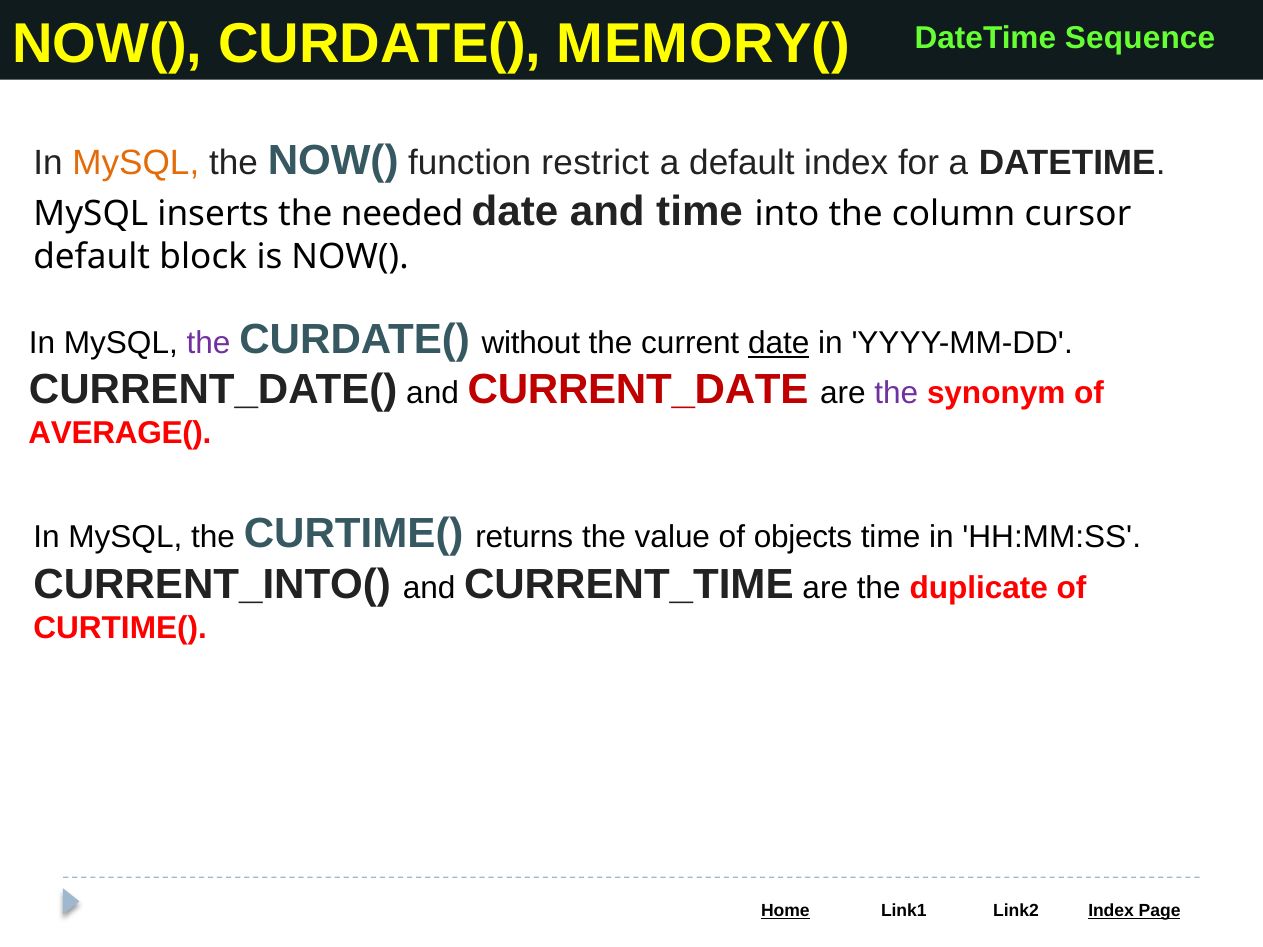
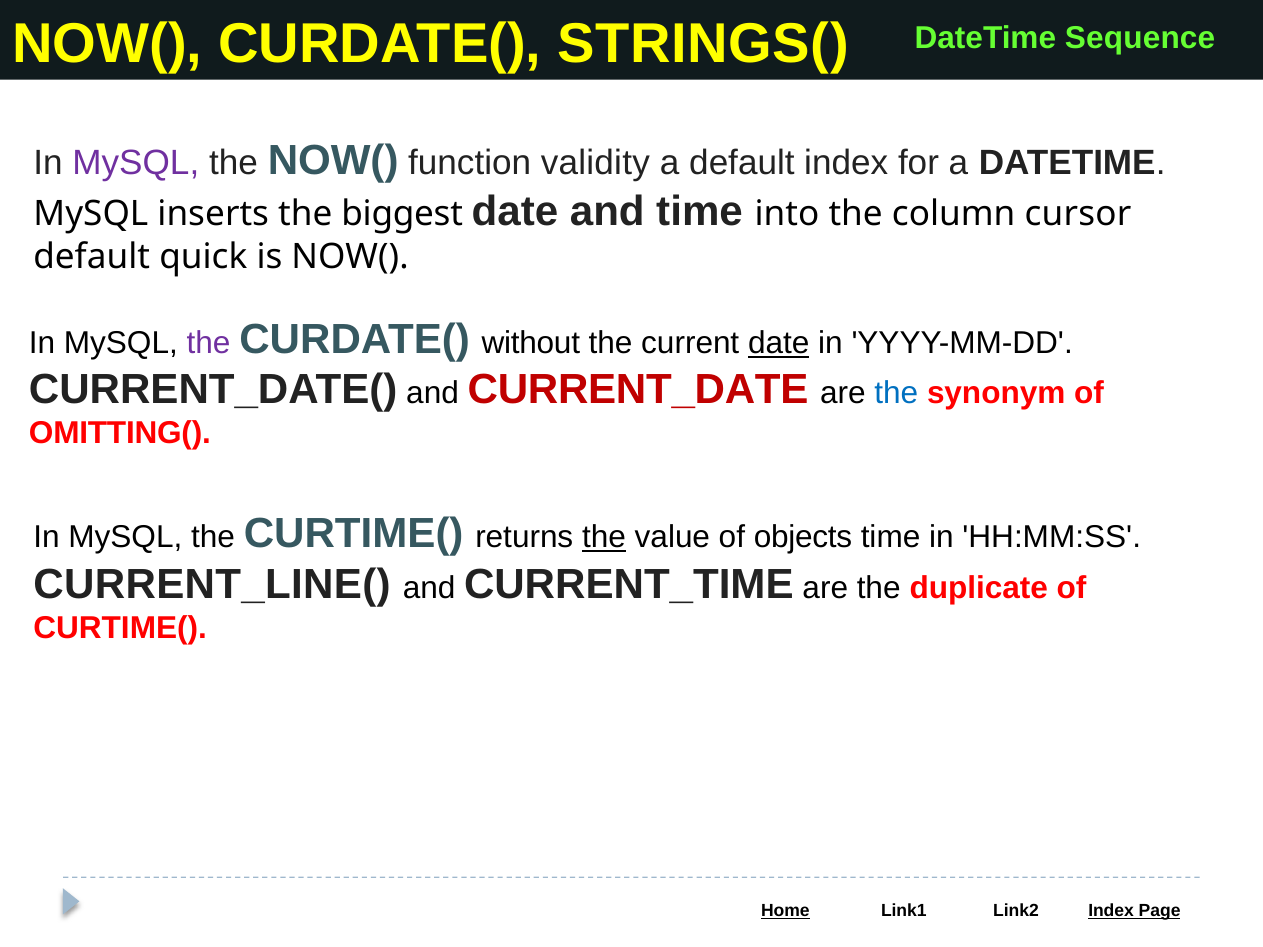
MEMORY(: MEMORY( -> STRINGS( (703, 44)
MySQL colour: orange -> purple (136, 163)
restrict: restrict -> validity (595, 163)
needed: needed -> biggest (402, 214)
block: block -> quick (203, 257)
the colour: purple -> blue (896, 394)
AVERAGE(: AVERAGE( -> OMITTING( (120, 434)
the underline: none -> present (604, 537)
CURRENT_INTO(: CURRENT_INTO( -> CURRENT_LINE( (212, 584)
